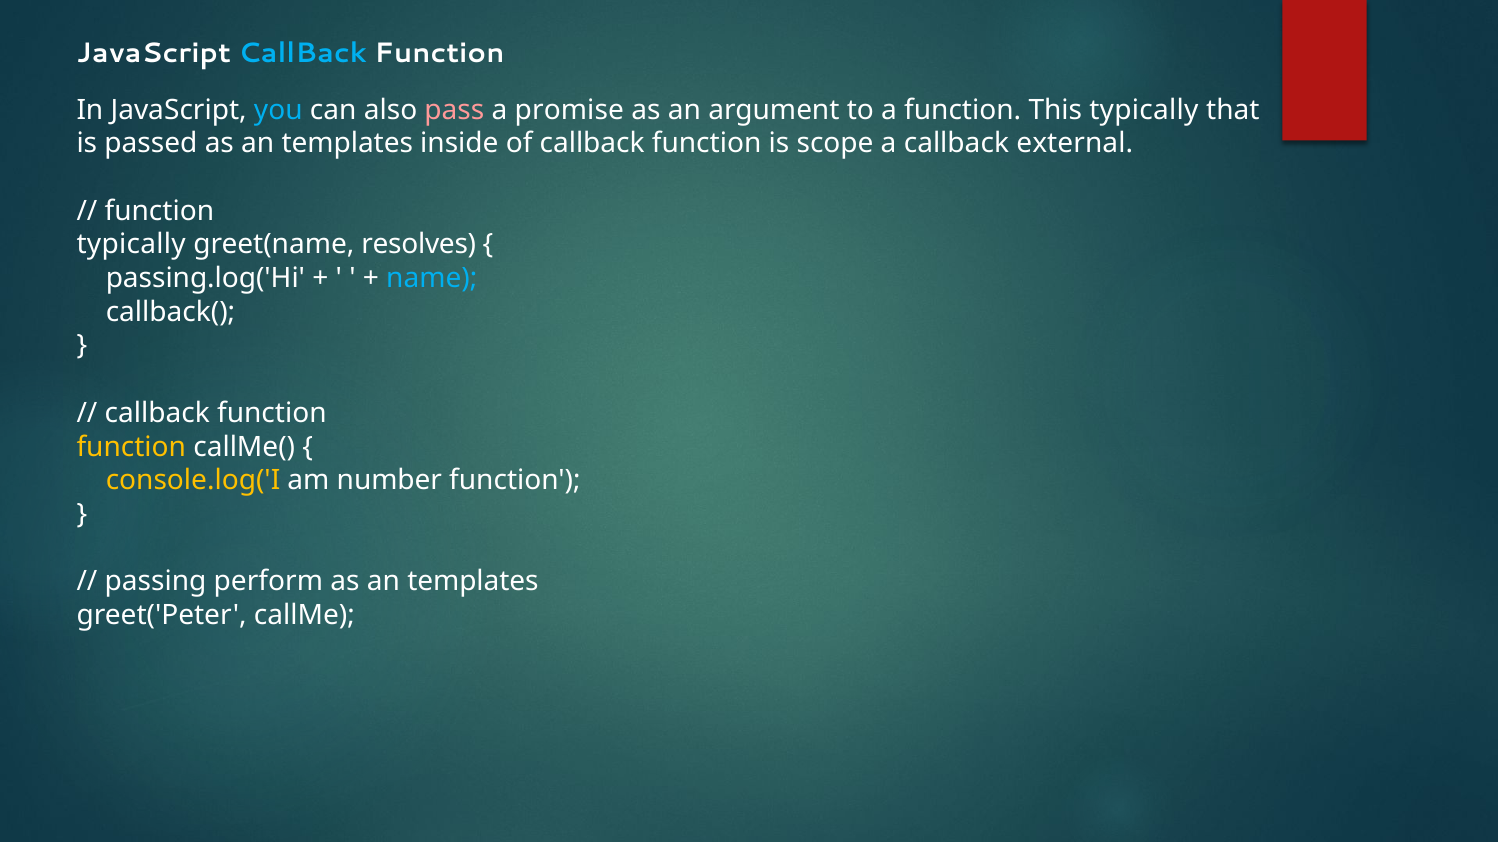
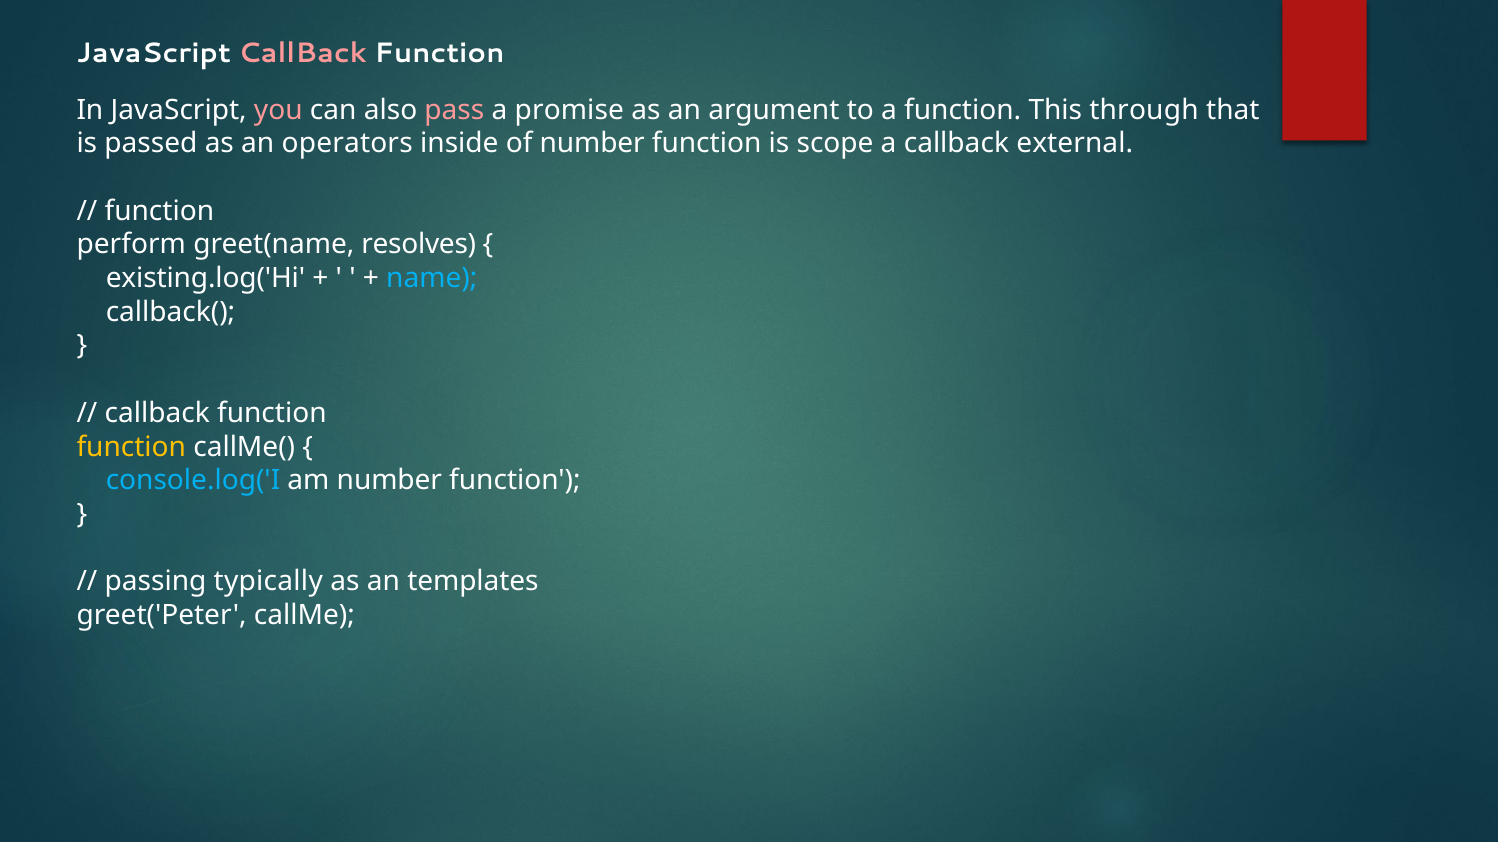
CallBack colour: light blue -> pink (303, 53)
you colour: light blue -> pink (278, 110)
This typically: typically -> through (1144, 110)
passed as an templates: templates -> operators (347, 144)
of callback: callback -> number (592, 144)
typically: typically -> perform (131, 245)
passing.log('Hi: passing.log('Hi -> existing.log('Hi (205, 279)
console.log('I colour: yellow -> light blue (193, 481)
perform: perform -> typically (268, 582)
